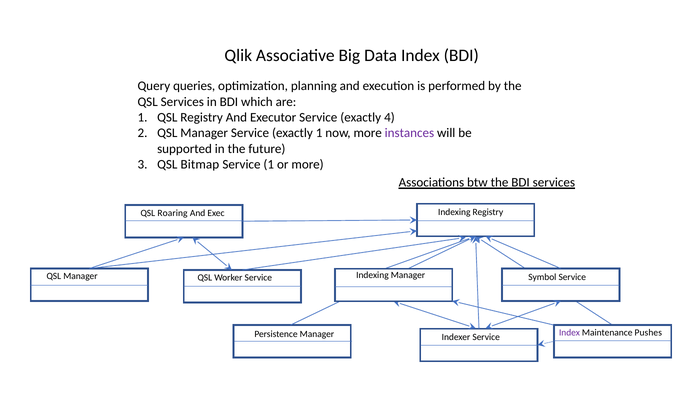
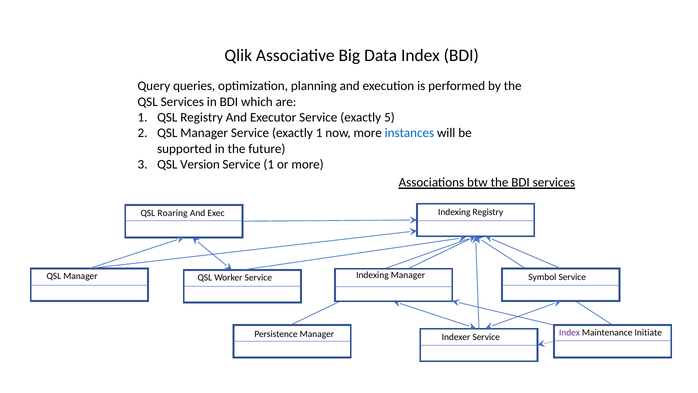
4: 4 -> 5 (389, 117)
instances colour: purple -> blue (409, 133)
Bitmap: Bitmap -> Version (200, 164)
Pushes: Pushes -> Initiate (648, 332)
